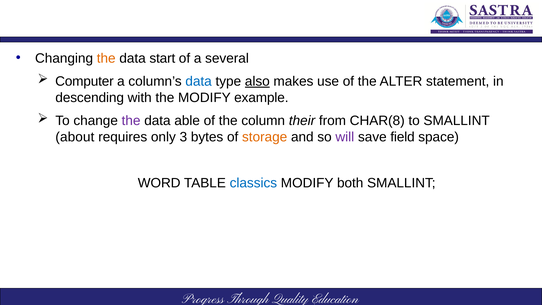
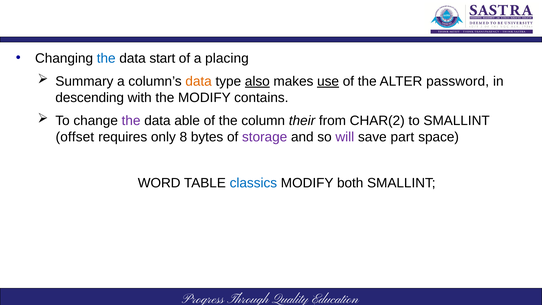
the colour: orange -> blue (106, 58)
several: several -> placing (227, 58)
Computer: Computer -> Summary (84, 81)
data colour: blue -> orange (199, 81)
use underline: none -> present (328, 81)
statement: statement -> password (458, 81)
example: example -> contains (261, 98)
CHAR(8: CHAR(8 -> CHAR(2 (377, 121)
about: about -> offset (75, 137)
3: 3 -> 8 (183, 137)
storage colour: orange -> purple (265, 137)
field: field -> part (402, 137)
